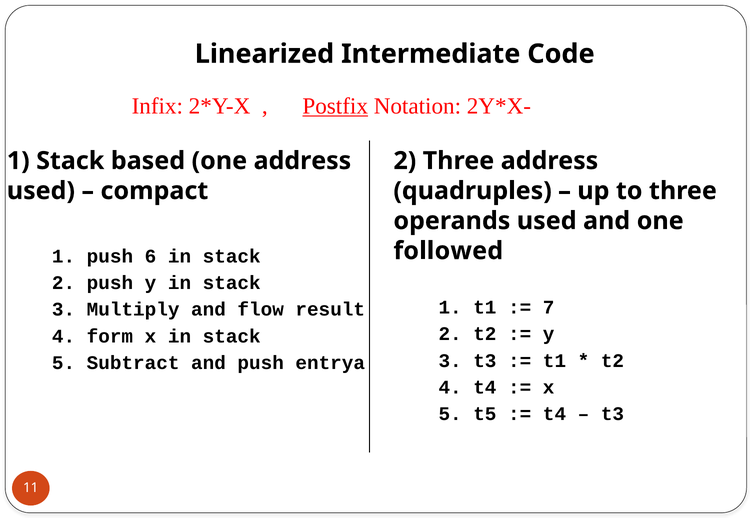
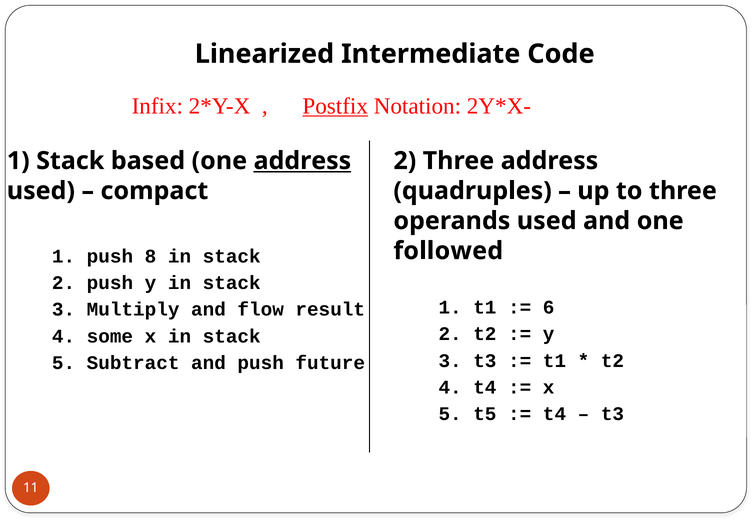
address underline: none -> present (302, 161)
6: 6 -> 8 (150, 256)
7: 7 -> 6 (549, 308)
form: form -> some (110, 337)
entrya: entrya -> future (330, 363)
